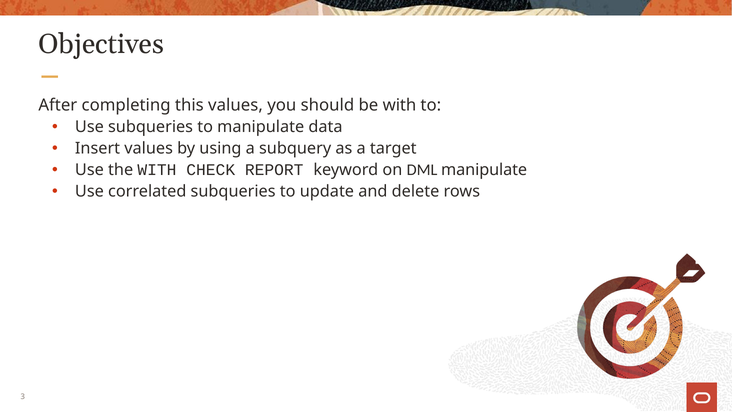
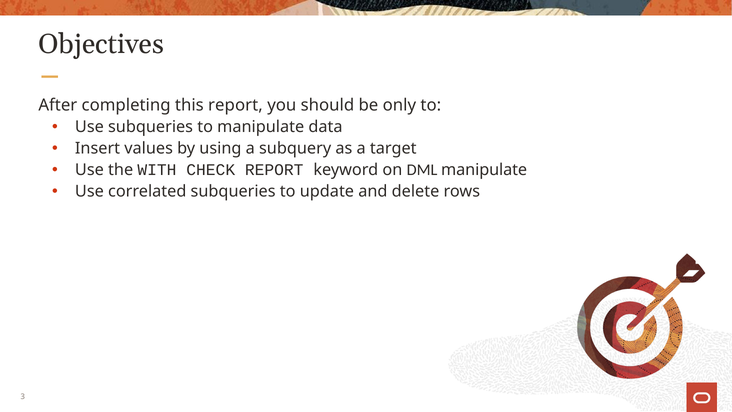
this values: values -> report (235, 105)
be with: with -> only (399, 105)
